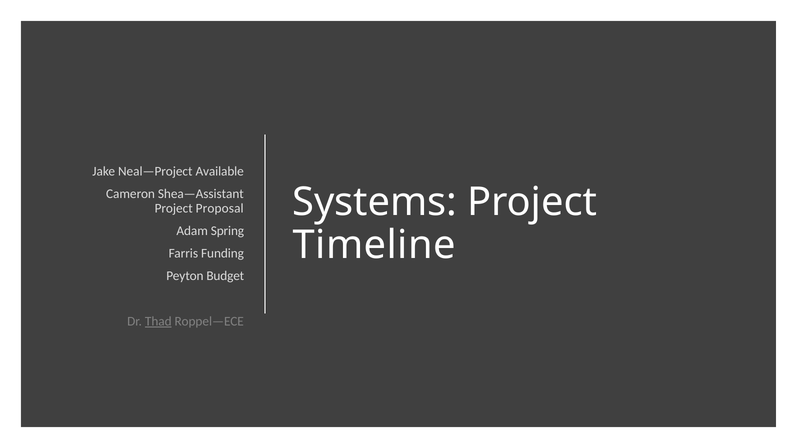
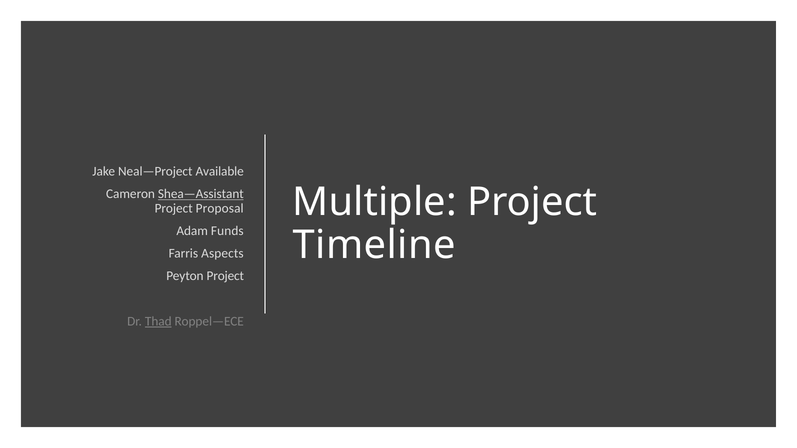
Shea—Assistant underline: none -> present (201, 194)
Systems: Systems -> Multiple (375, 202)
Spring: Spring -> Funds (227, 231)
Funding: Funding -> Aspects (222, 254)
Peyton Budget: Budget -> Project (225, 276)
